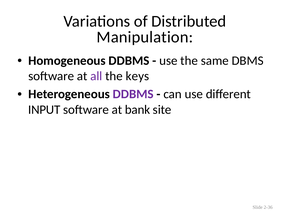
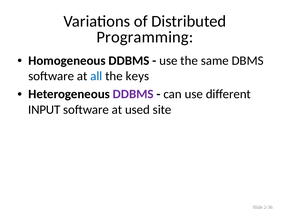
Manipulation: Manipulation -> Programming (145, 37)
all colour: purple -> blue (96, 76)
bank: bank -> used (137, 110)
